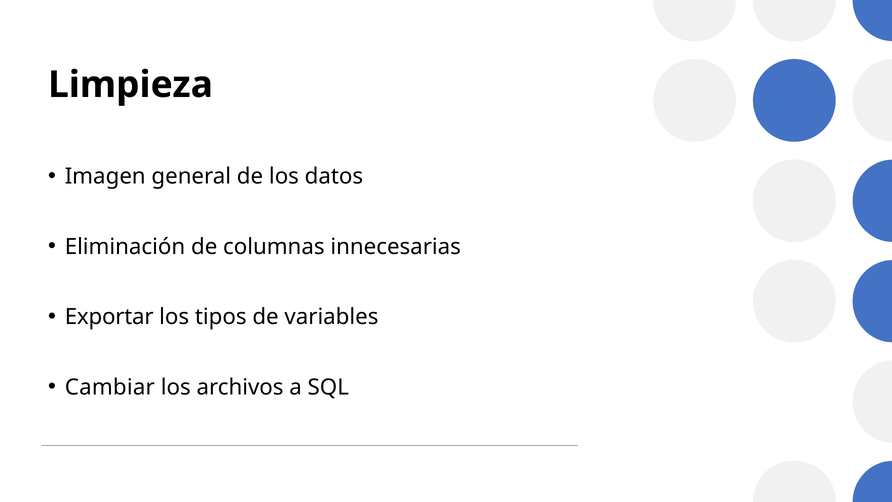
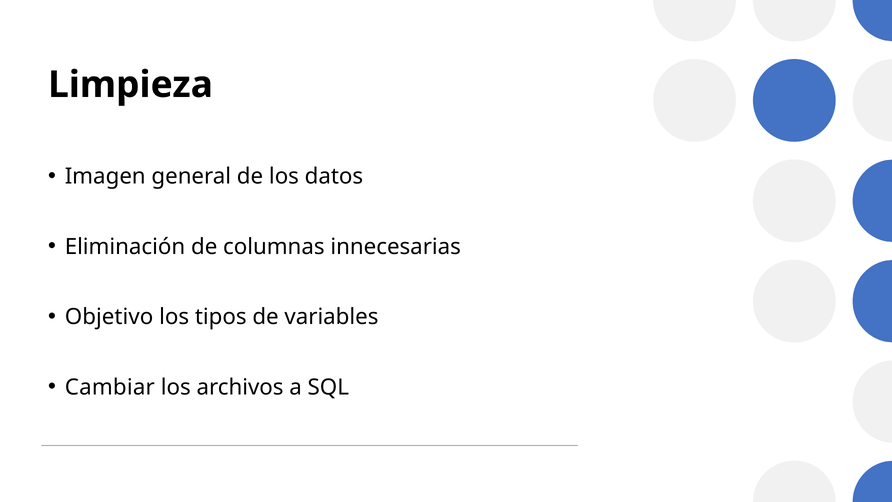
Exportar: Exportar -> Objetivo (109, 317)
